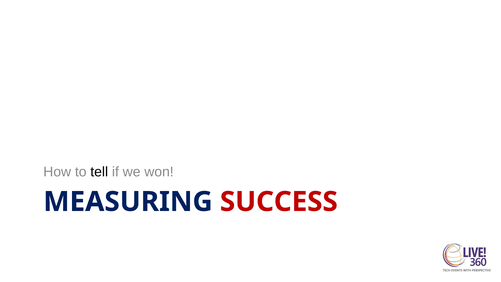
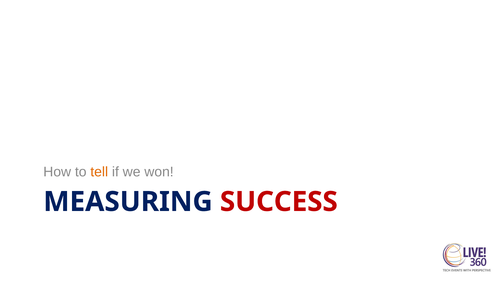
tell colour: black -> orange (99, 172)
